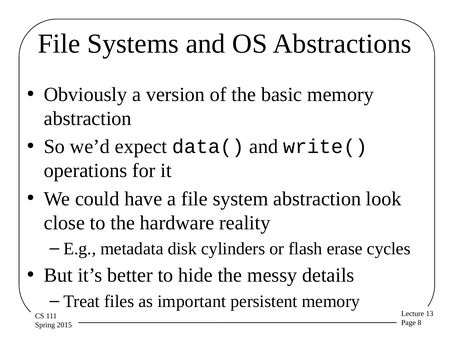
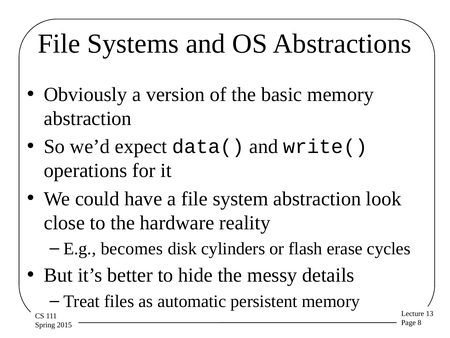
metadata: metadata -> becomes (132, 248)
important: important -> automatic (192, 301)
